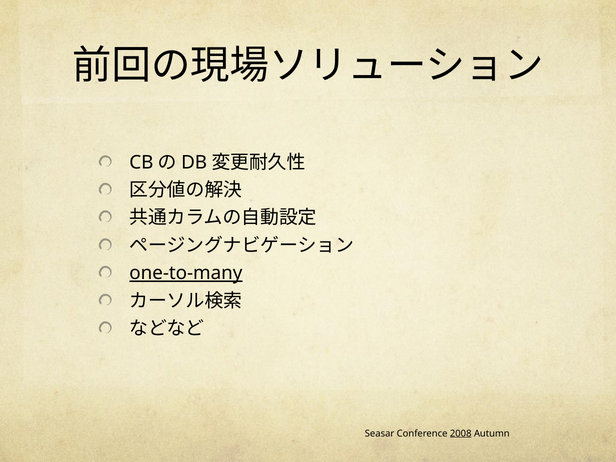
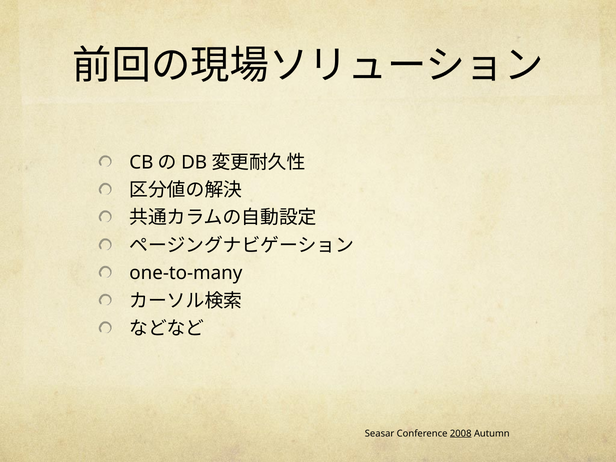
one-to-many underline: present -> none (186, 273)
